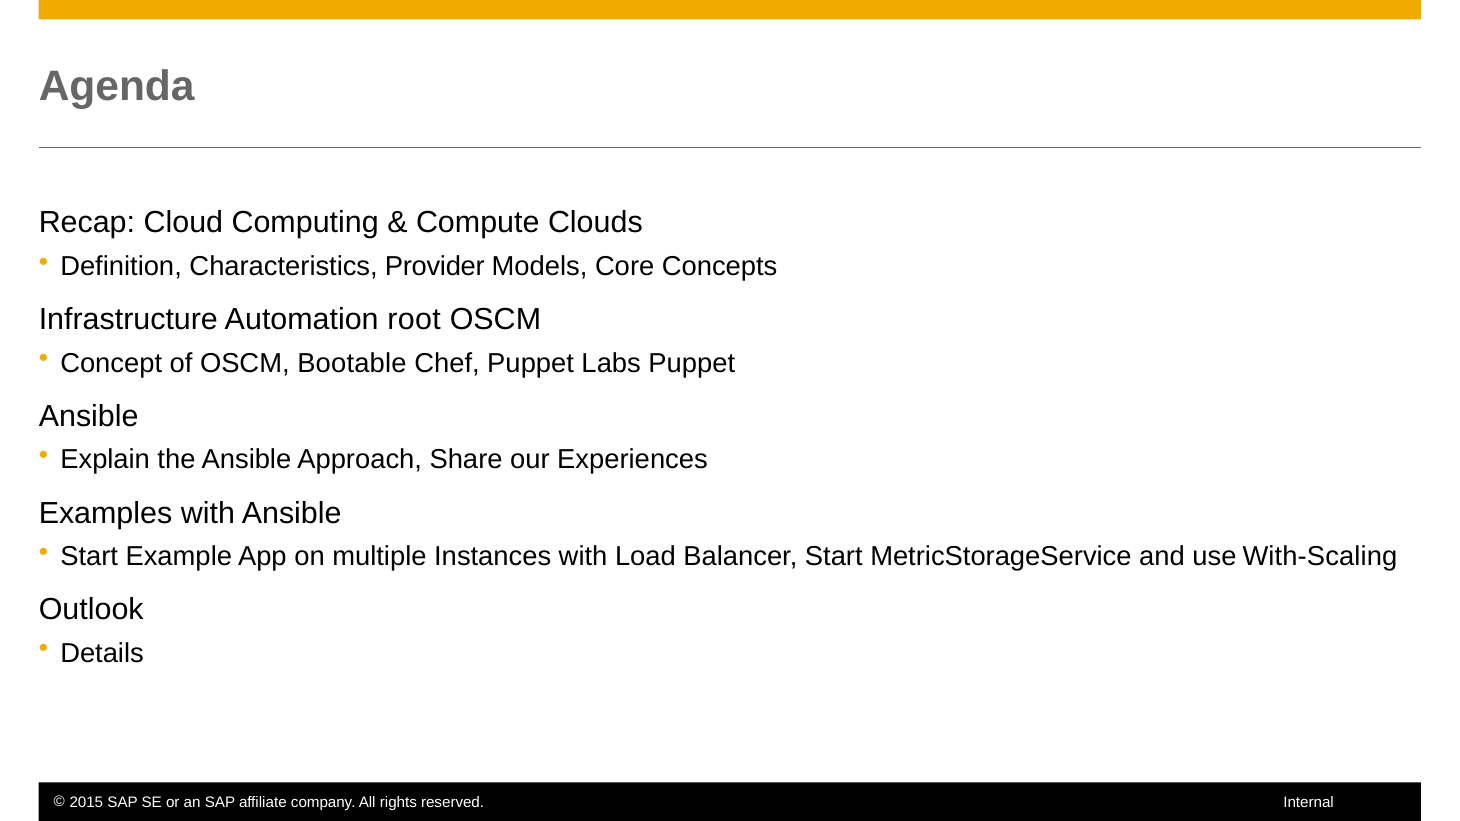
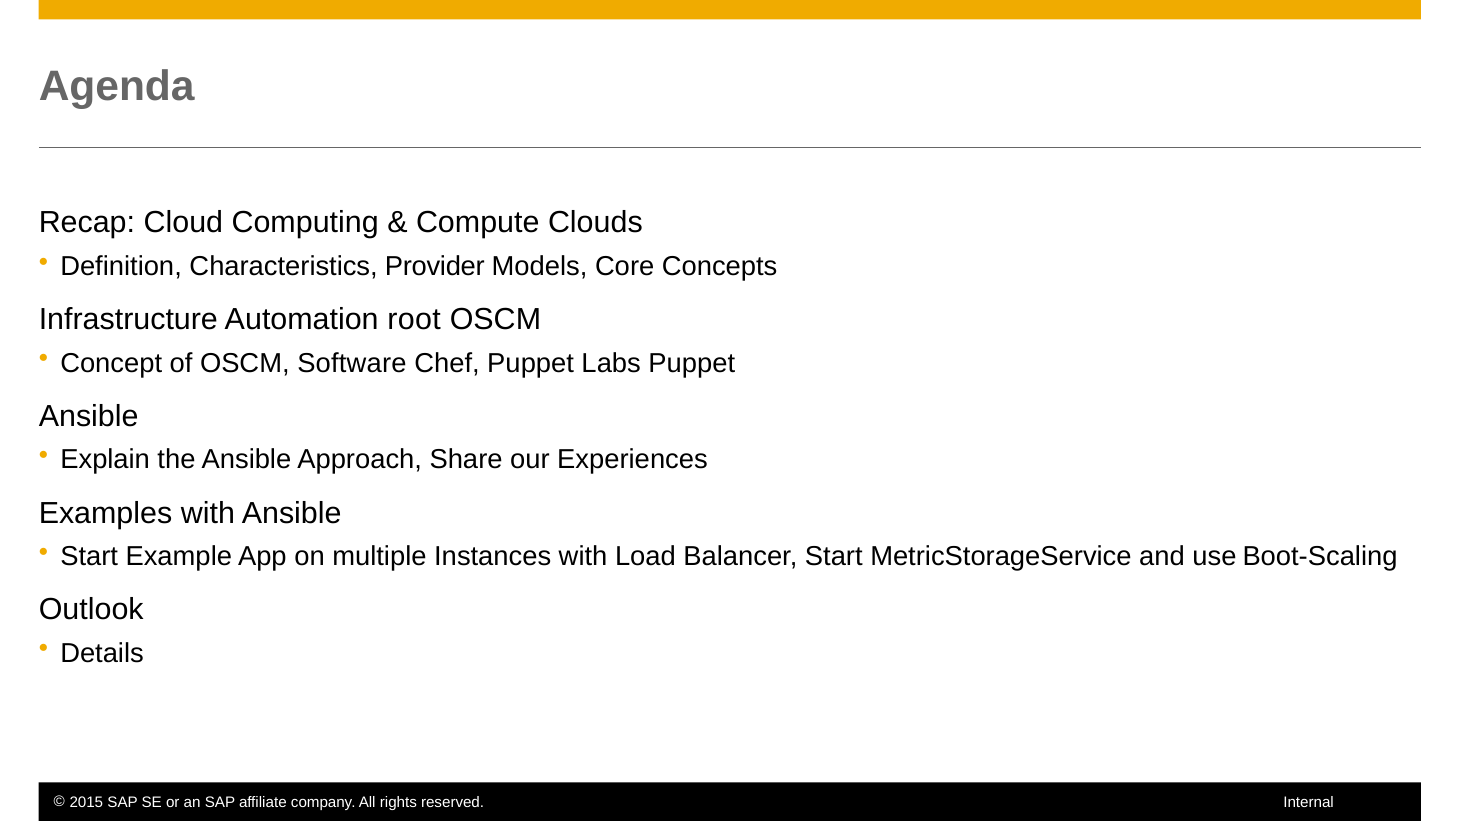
Bootable: Bootable -> Software (352, 363)
With-Scaling: With-Scaling -> Boot-Scaling (1320, 557)
